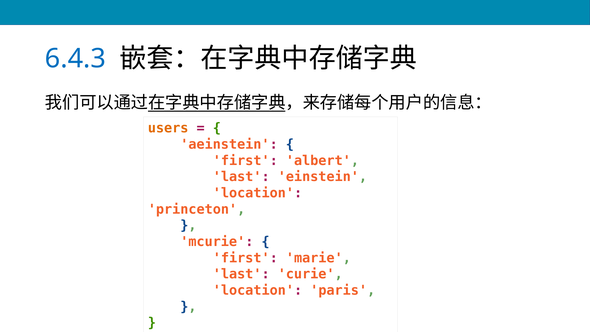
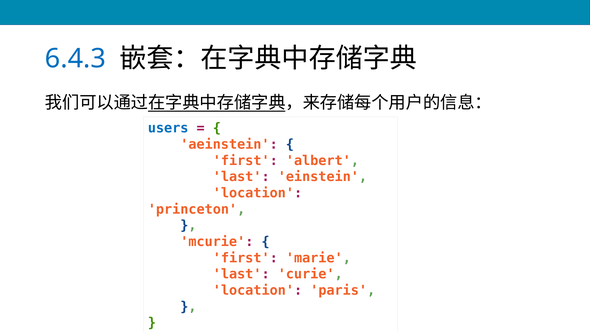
users colour: orange -> blue (168, 128)
